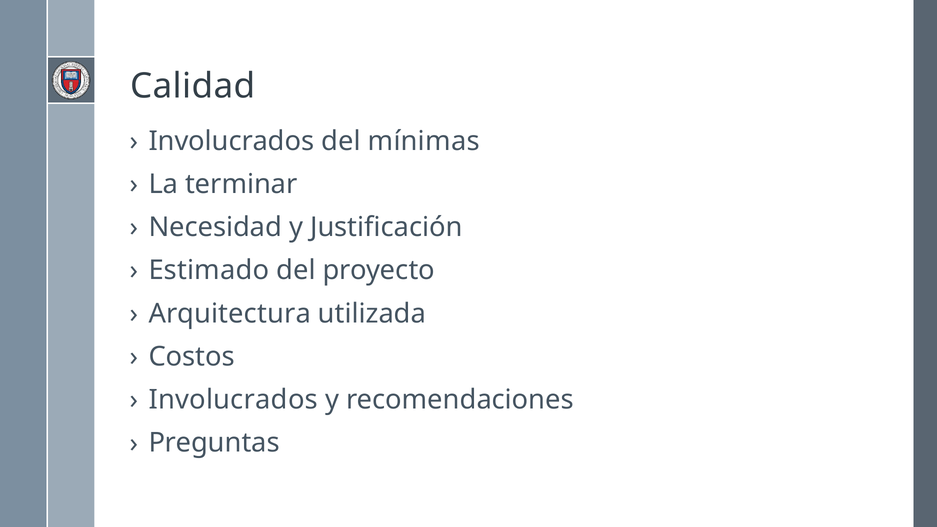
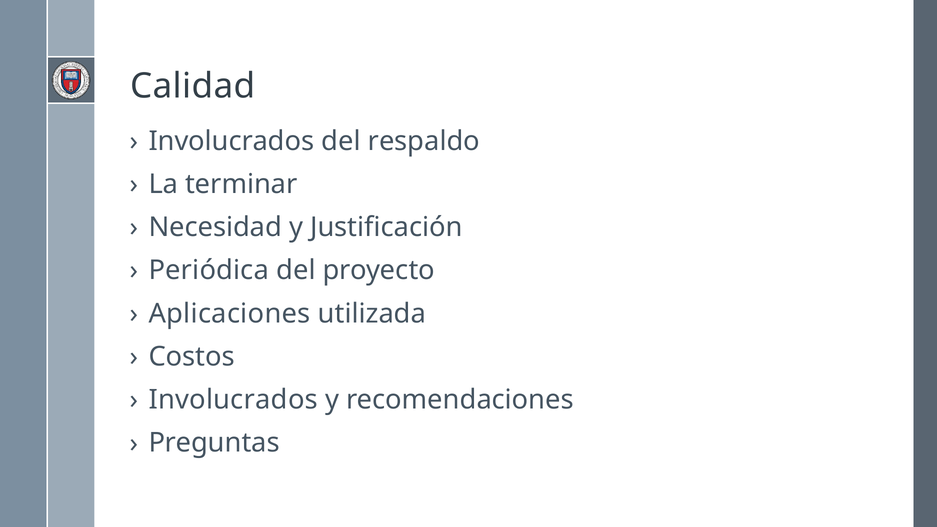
mínimas: mínimas -> respaldo (424, 141)
Estimado: Estimado -> Periódica (209, 271)
Arquitectura: Arquitectura -> Aplicaciones (230, 314)
